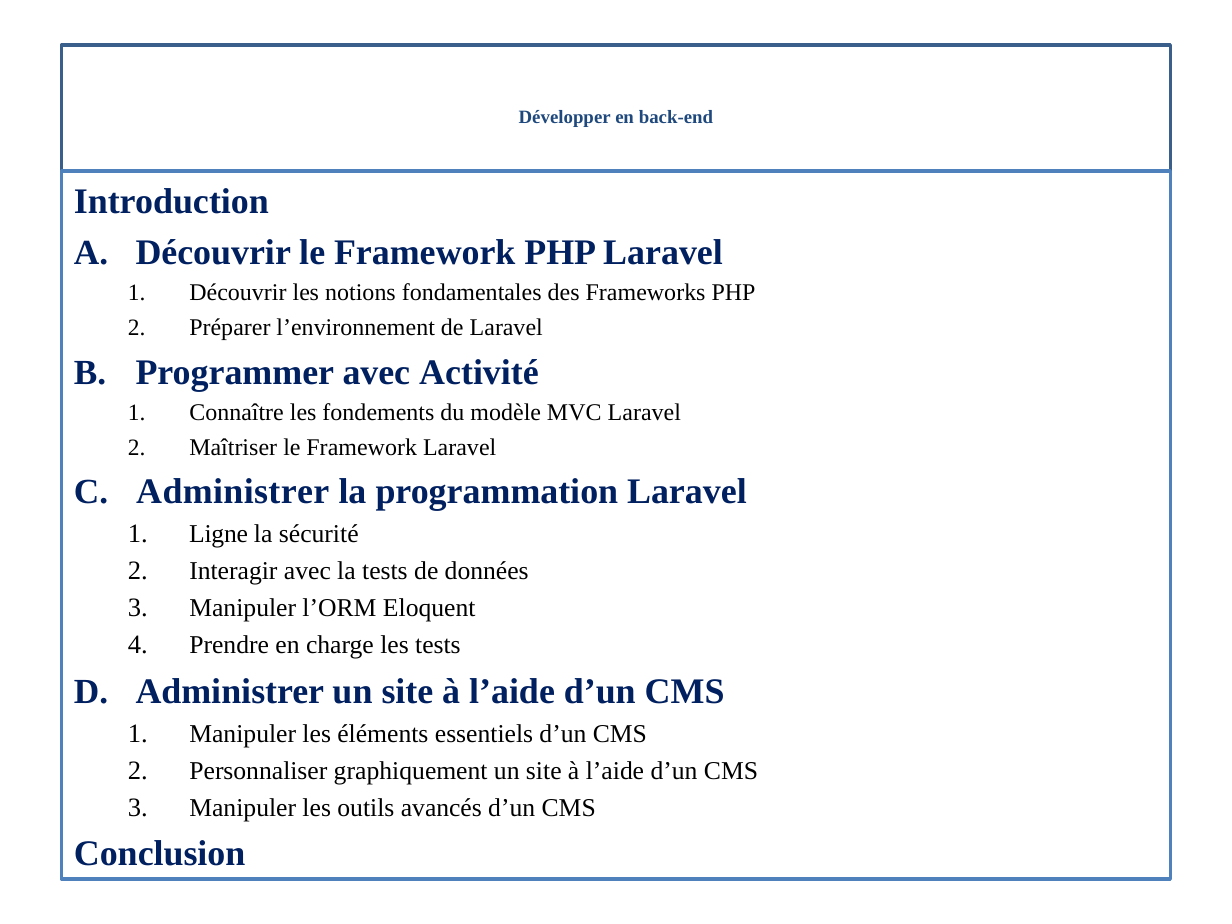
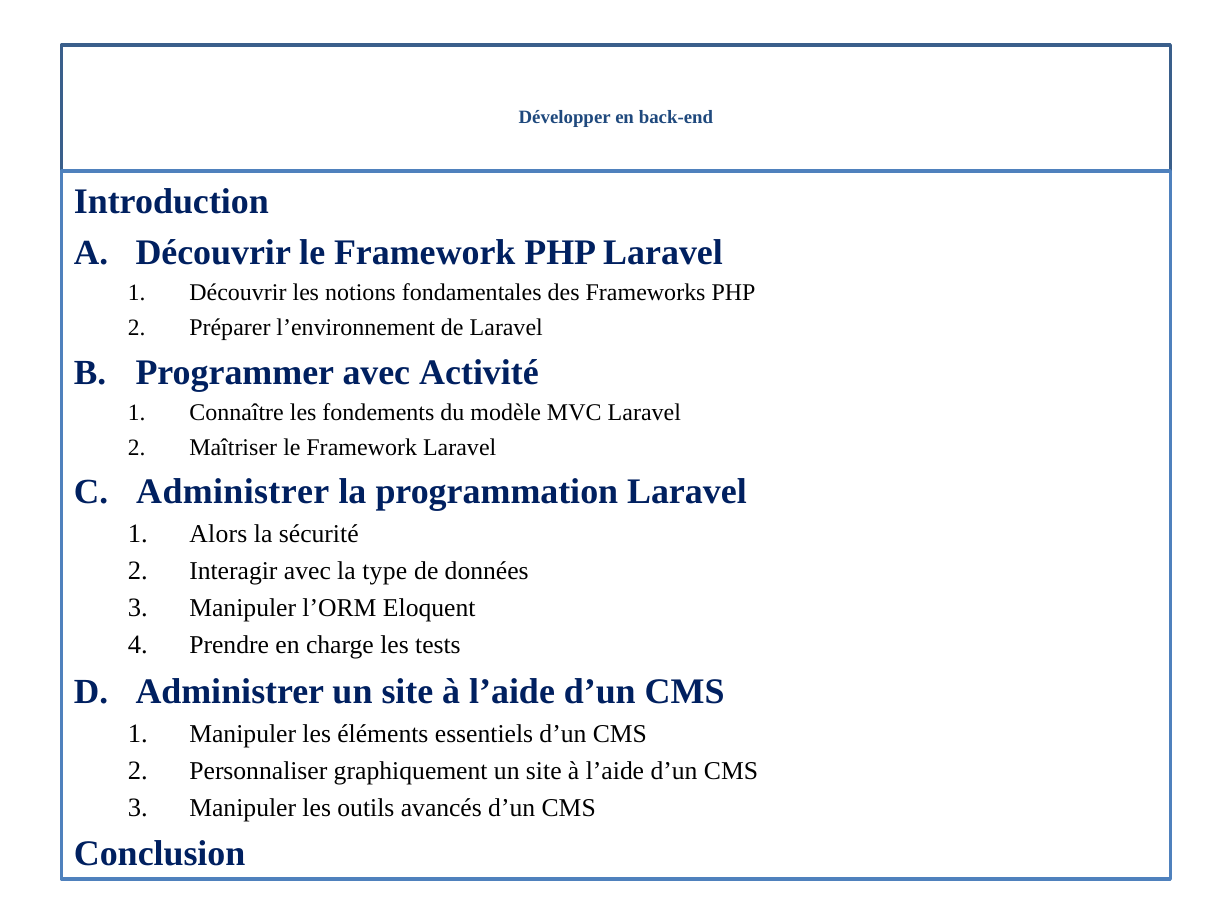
Ligne: Ligne -> Alors (218, 534)
la tests: tests -> type (385, 571)
